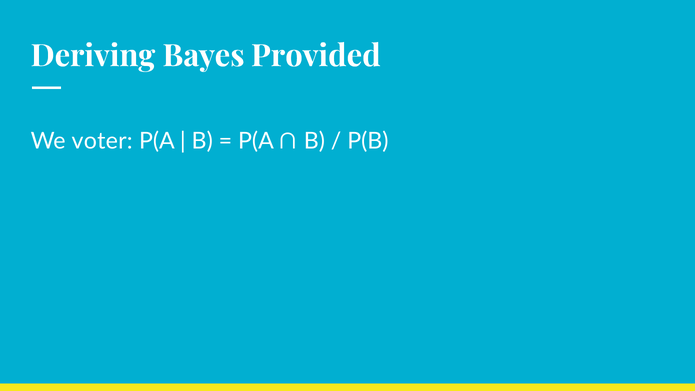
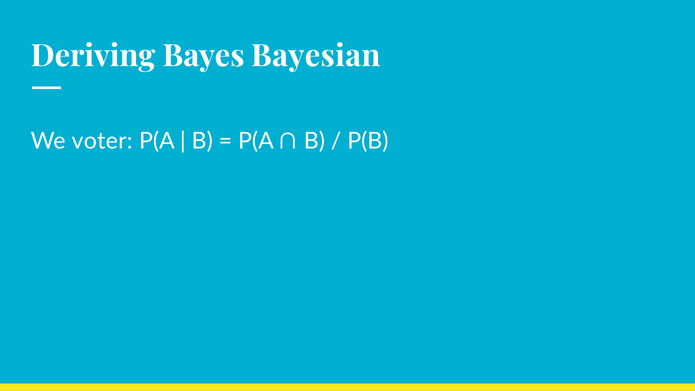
Provided: Provided -> Bayesian (316, 56)
